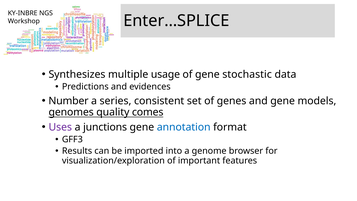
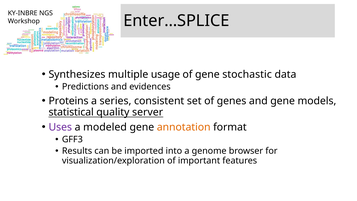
Number: Number -> Proteins (69, 101)
genomes: genomes -> statistical (71, 112)
comes: comes -> server (148, 112)
junctions: junctions -> modeled (105, 127)
annotation colour: blue -> orange (184, 127)
